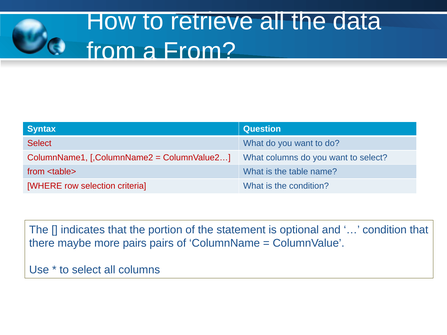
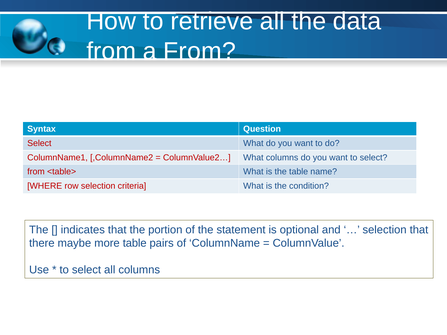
condition: condition -> selection (385, 230)
more pairs: pairs -> table (135, 243)
